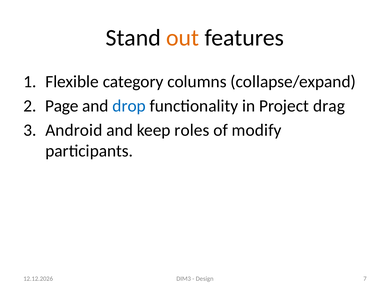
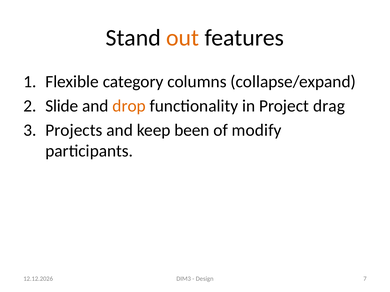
Page: Page -> Slide (62, 106)
drop colour: blue -> orange (129, 106)
Android: Android -> Projects (74, 130)
roles: roles -> been (192, 130)
